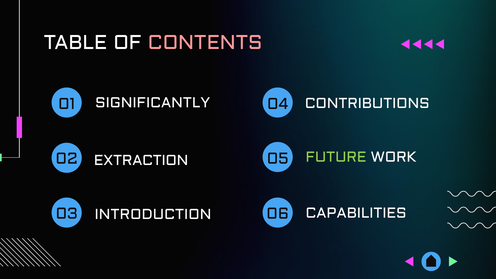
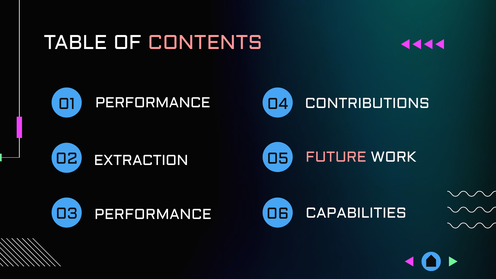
01 SIGNIFICANTLY: SIGNIFICANTLY -> PERFORMANCE (153, 103)
FUTURE colour: light green -> pink (336, 157)
03 INTRODUCTION: INTRODUCTION -> PERFORMANCE (153, 214)
